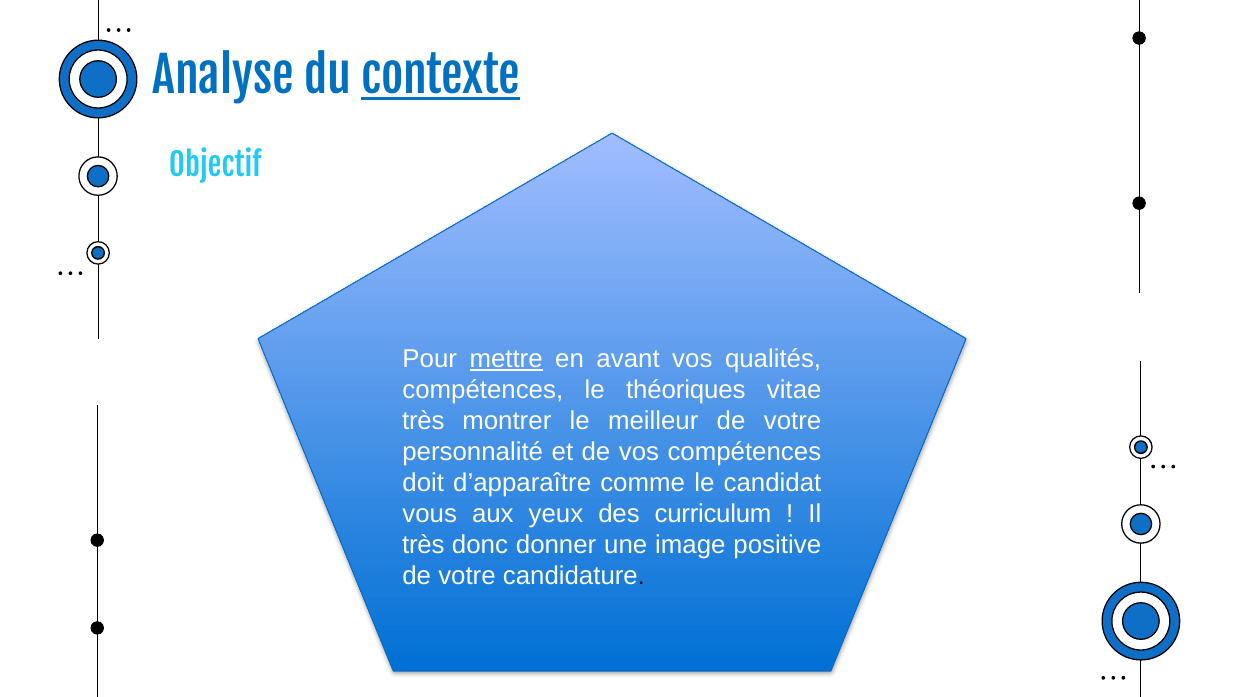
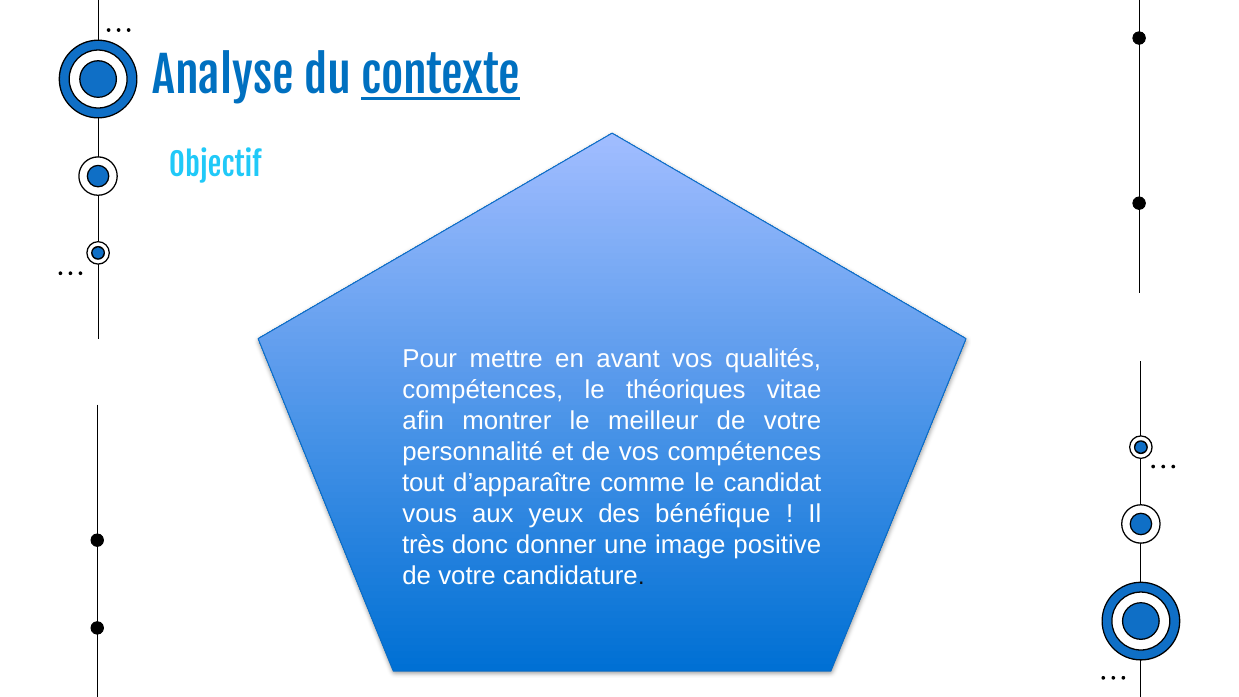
mettre underline: present -> none (506, 359)
très: très -> afin (423, 421)
doit: doit -> tout (423, 483)
curriculum: curriculum -> bénéfique (713, 514)
